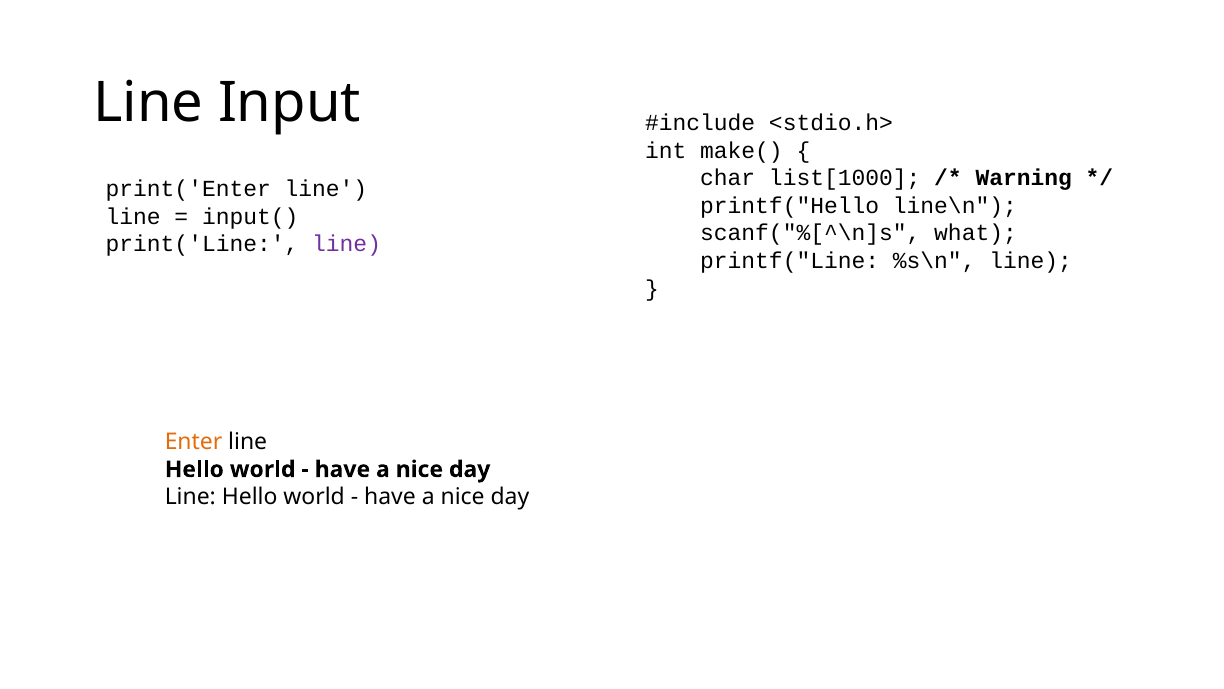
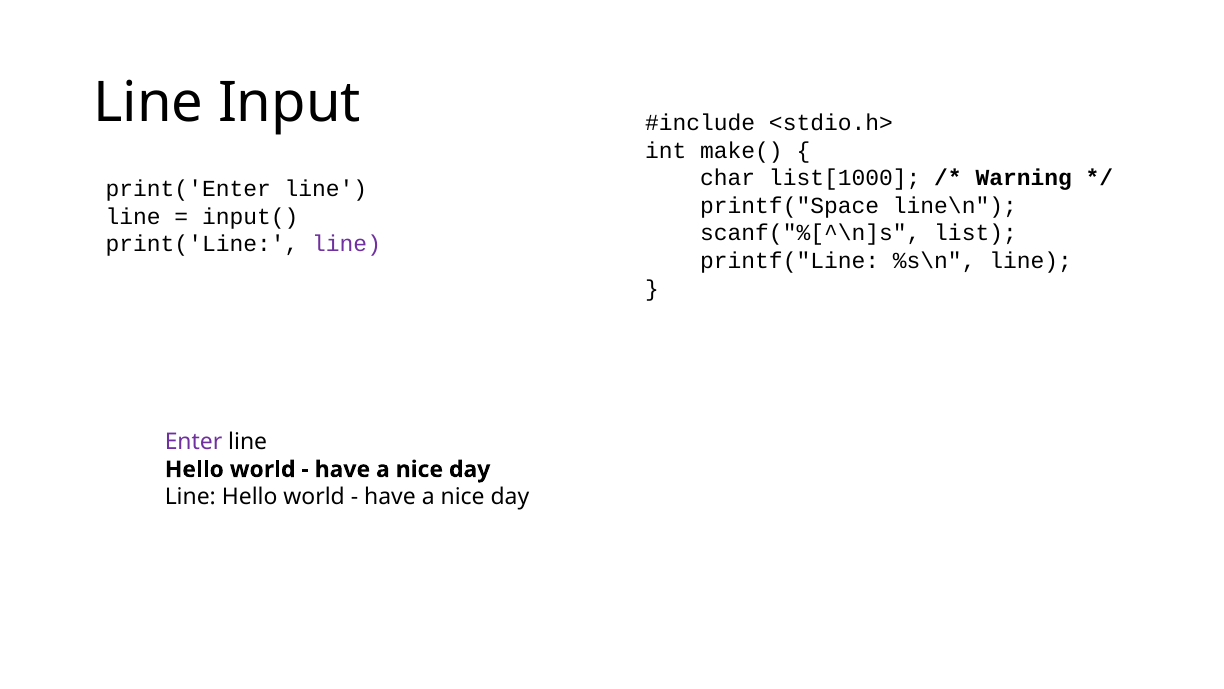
printf("Hello: printf("Hello -> printf("Space (790, 206)
what: what -> list (976, 233)
Enter colour: orange -> purple (194, 442)
